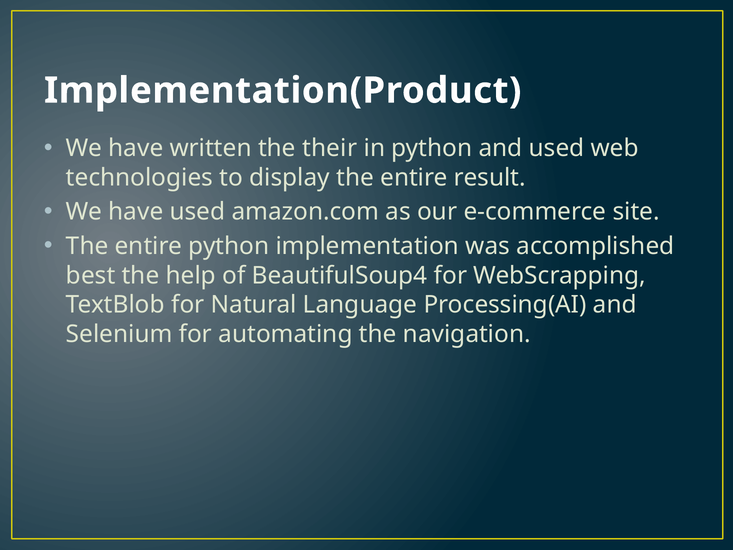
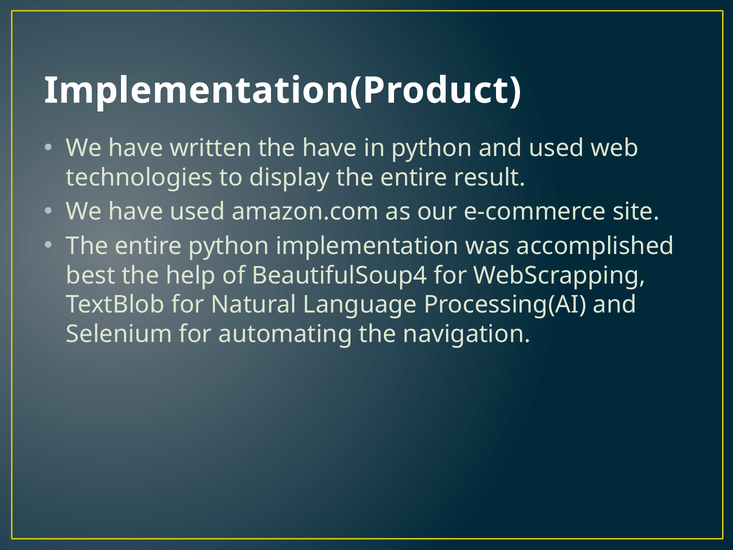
the their: their -> have (330, 148)
